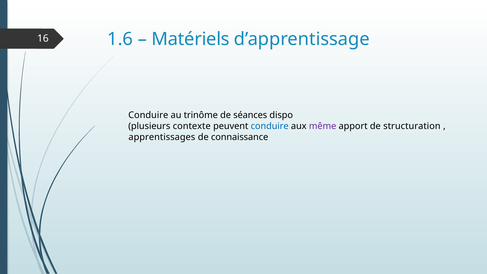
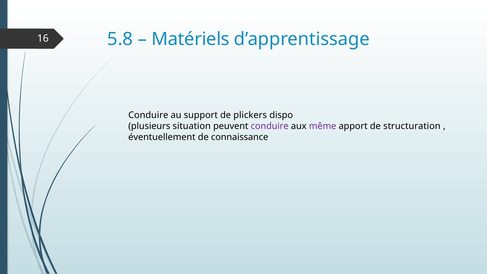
1.6: 1.6 -> 5.8 (120, 39)
trinôme: trinôme -> support (201, 115)
séances: séances -> plickers (250, 115)
contexte: contexte -> situation (192, 126)
conduire colour: blue -> purple (270, 126)
apprentissages: apprentissages -> éventuellement (162, 137)
